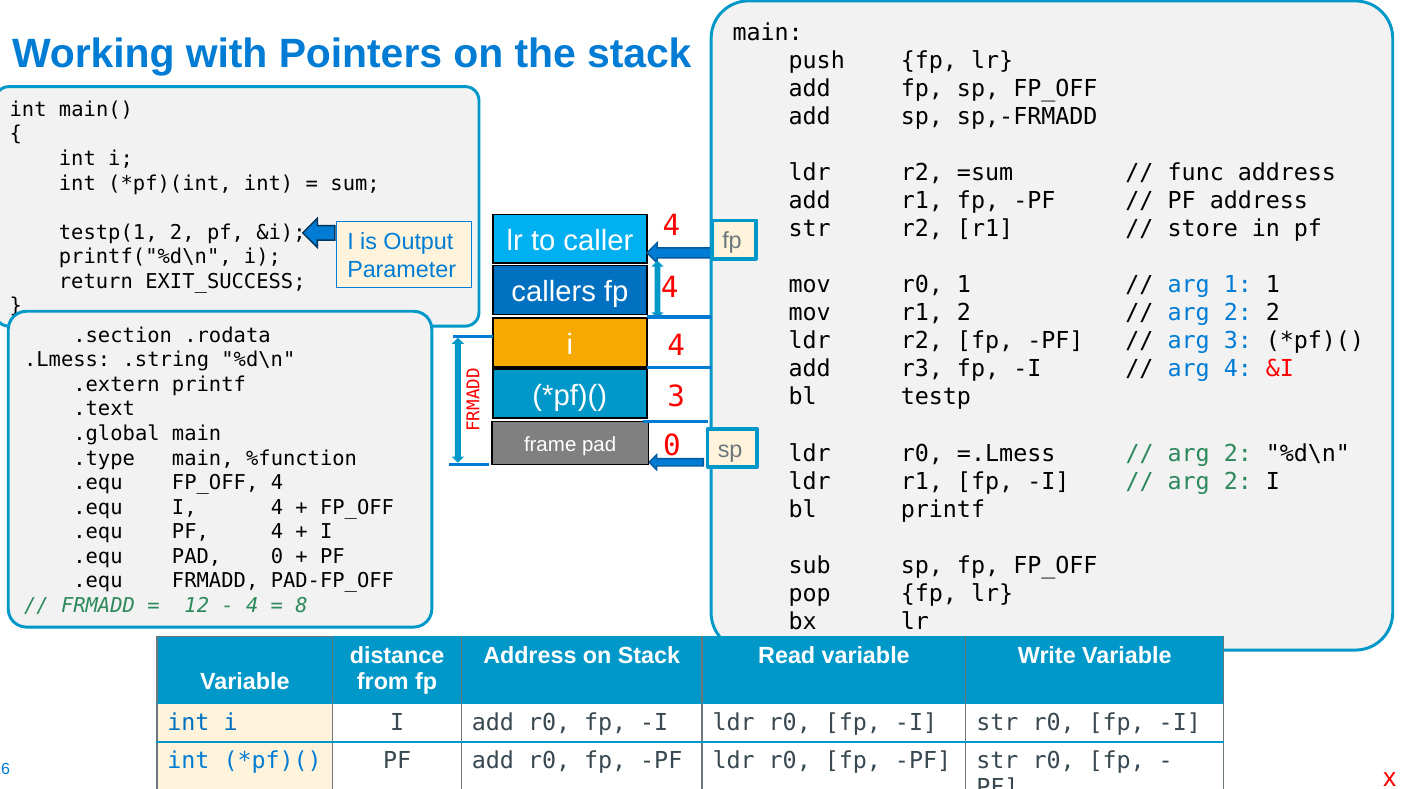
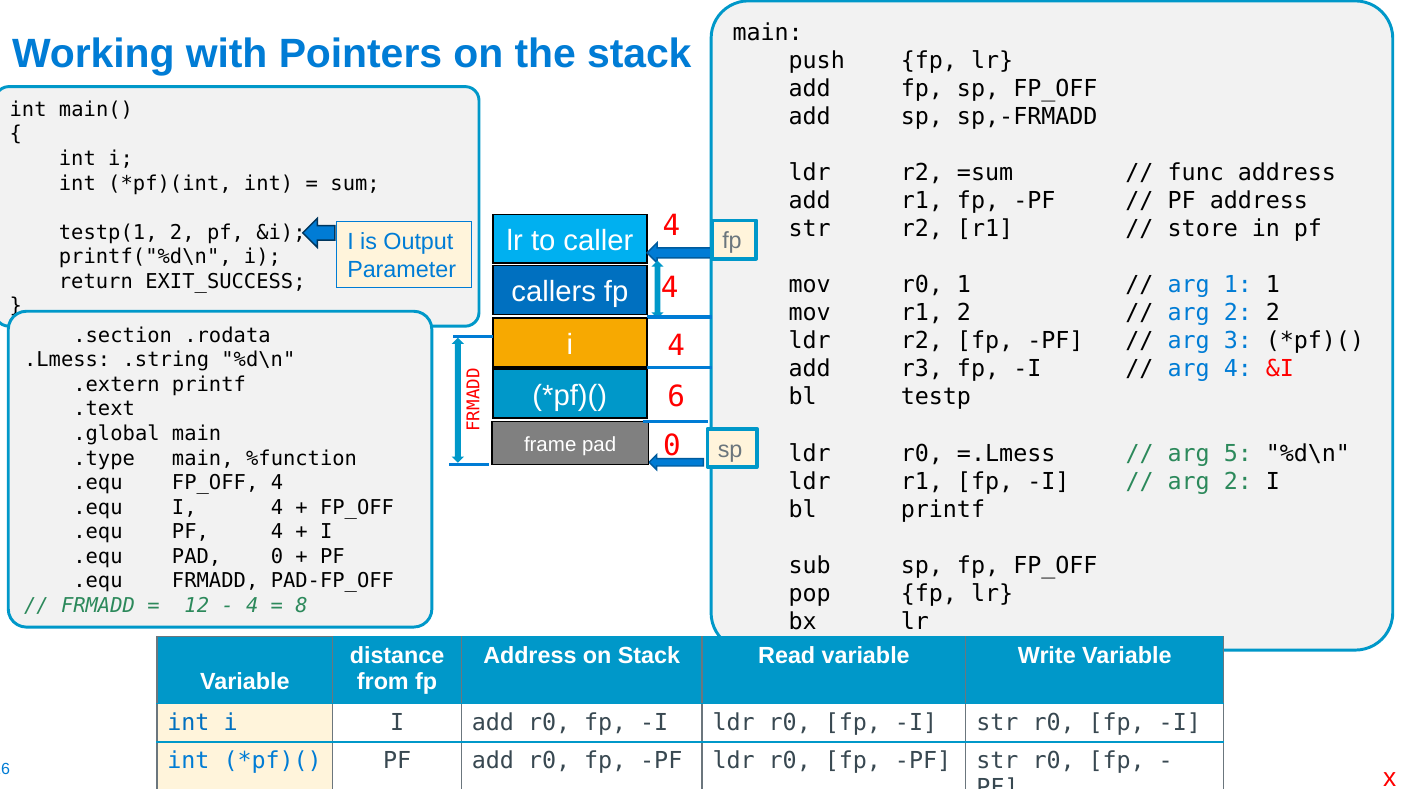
3: 3 -> 6 (676, 397)
2: 2 -> 5 (1238, 453)
